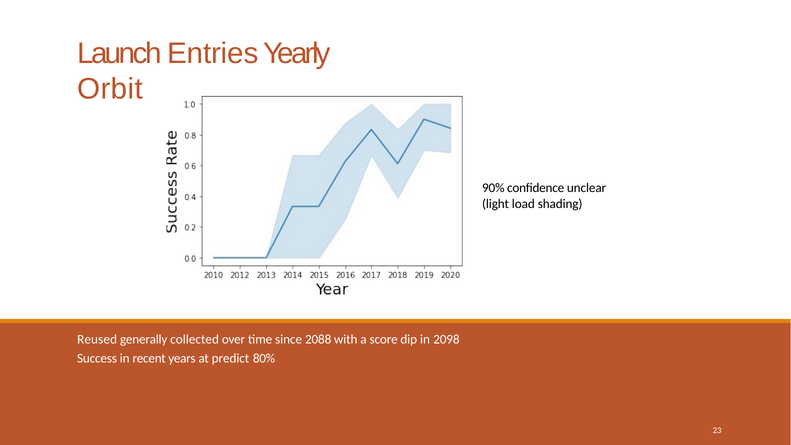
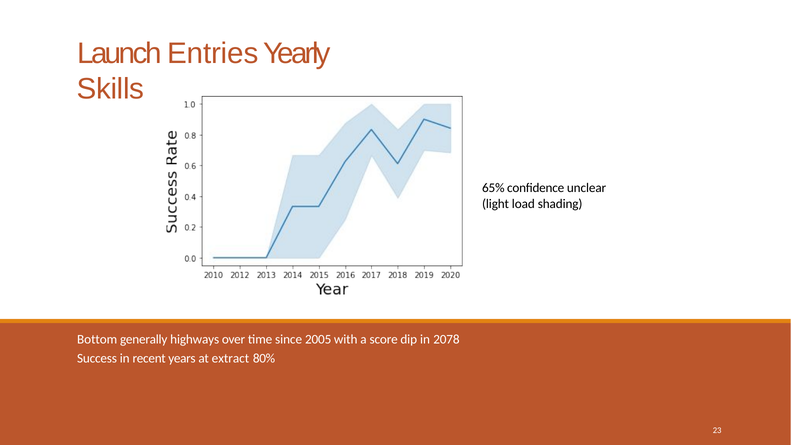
Orbit: Orbit -> Skills (110, 89)
90%: 90% -> 65% (493, 188)
Reused: Reused -> Bottom (97, 339)
collected: collected -> highways (195, 339)
2088: 2088 -> 2005 (318, 339)
2098: 2098 -> 2078 (446, 339)
predict: predict -> extract (230, 359)
